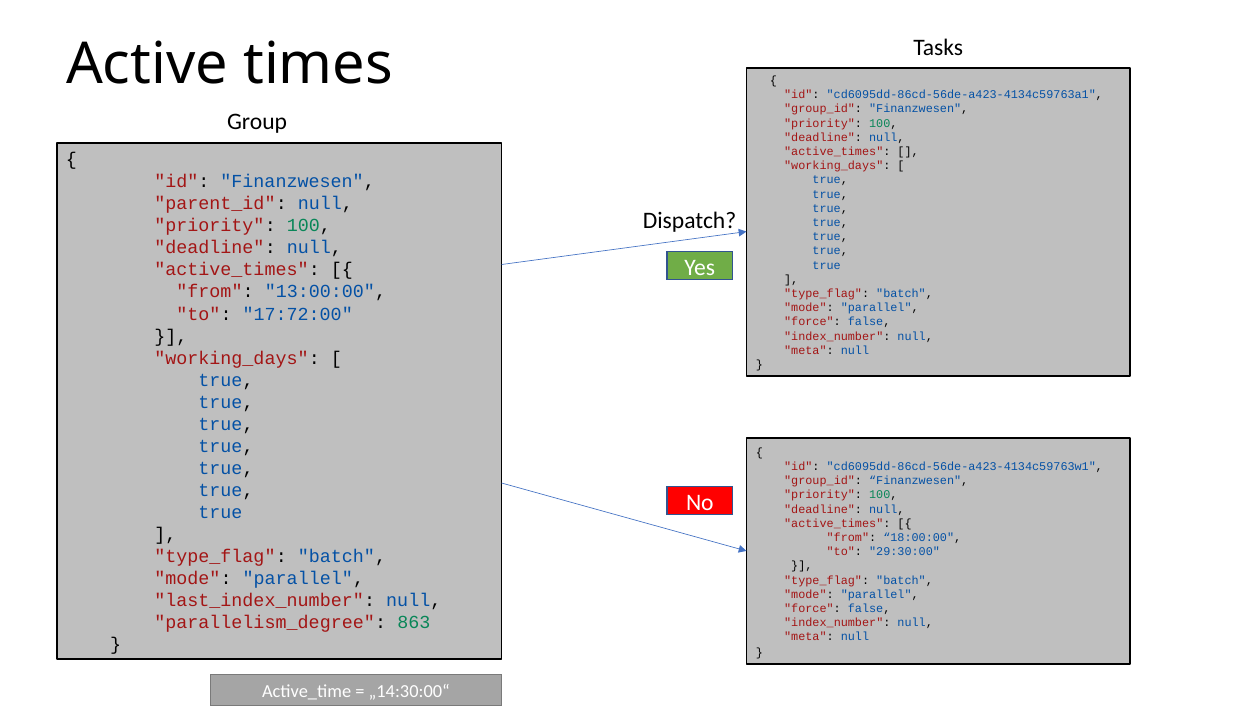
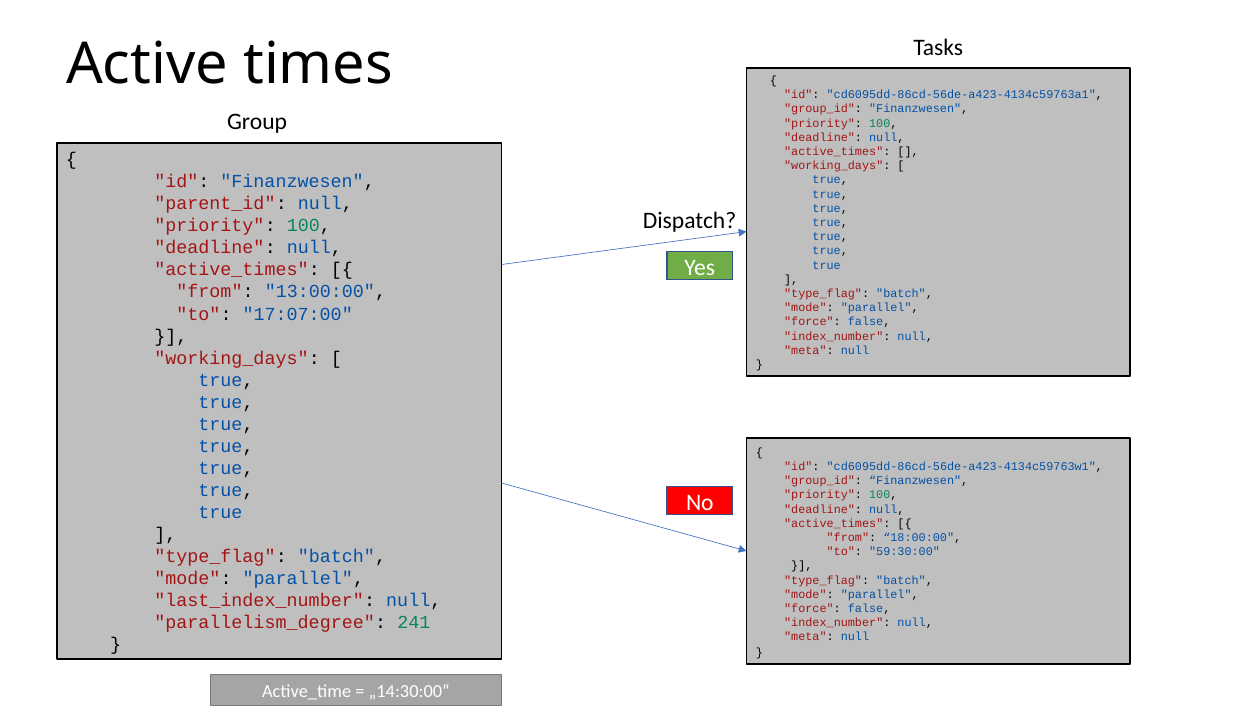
17:72:00: 17:72:00 -> 17:07:00 (298, 314)
29:30:00: 29:30:00 -> 59:30:00 (905, 552)
863: 863 -> 241 (414, 623)
